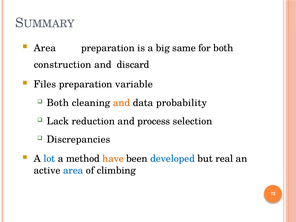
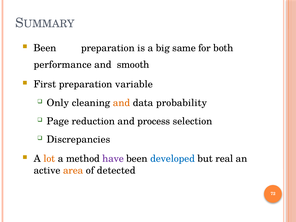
Area: Area -> Been (45, 48)
construction: construction -> performance (63, 65)
discard: discard -> smooth (133, 65)
Files: Files -> First (45, 84)
Both: Both -> Only (58, 103)
Lack: Lack -> Page (58, 121)
lot colour: blue -> orange (49, 159)
have colour: orange -> purple (113, 159)
area colour: blue -> orange (73, 170)
climbing: climbing -> detected (116, 170)
